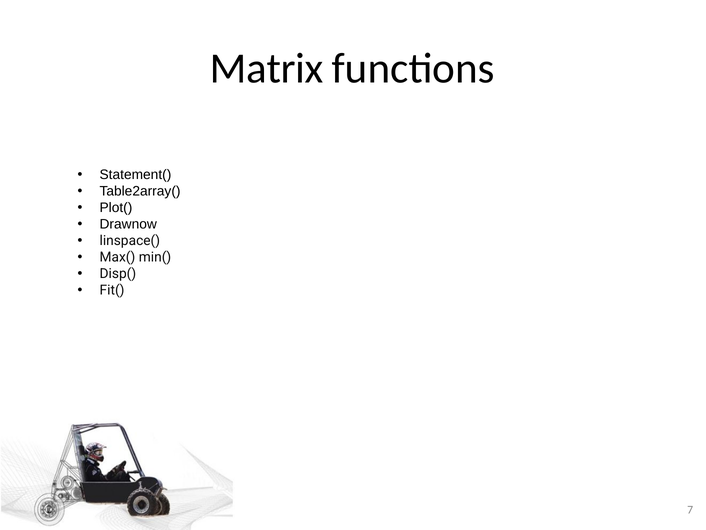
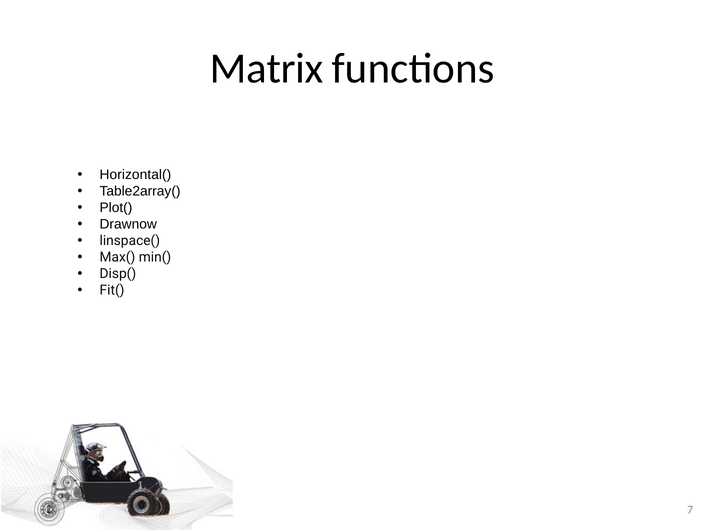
Statement(: Statement( -> Horizontal( (135, 175)
